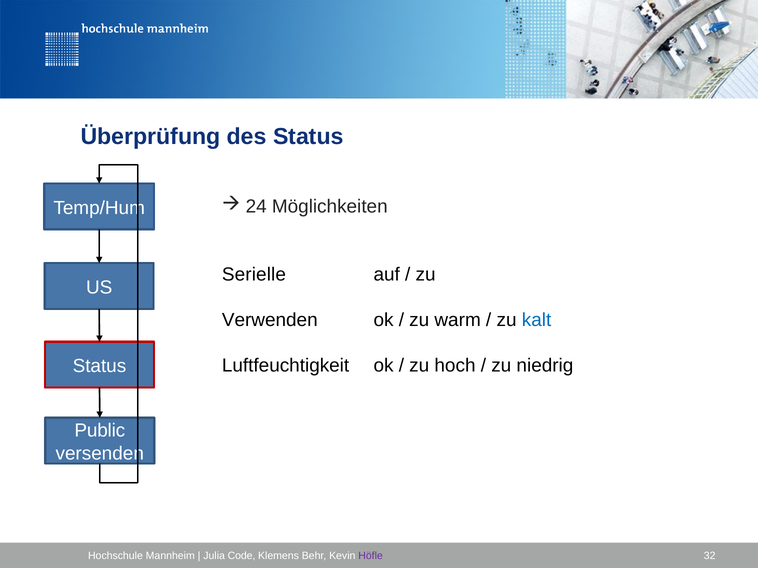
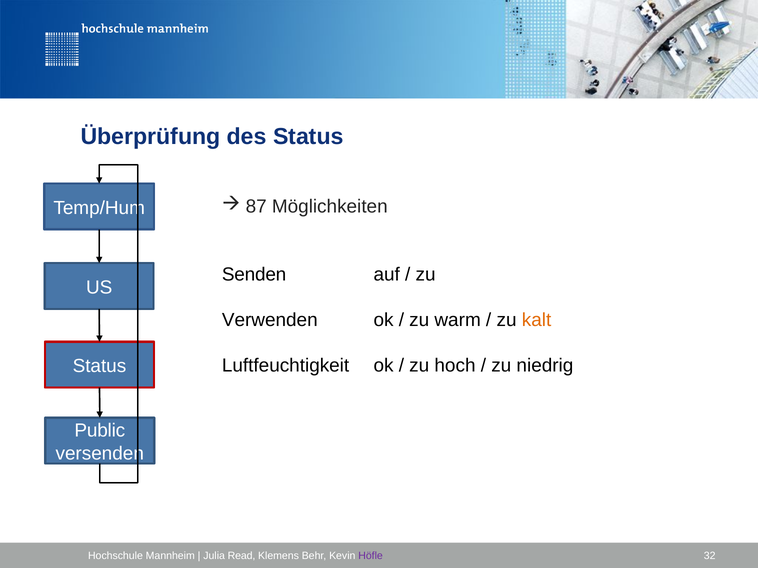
24: 24 -> 87 (256, 207)
Serielle: Serielle -> Senden (254, 275)
kalt colour: blue -> orange (537, 320)
Code: Code -> Read (242, 556)
